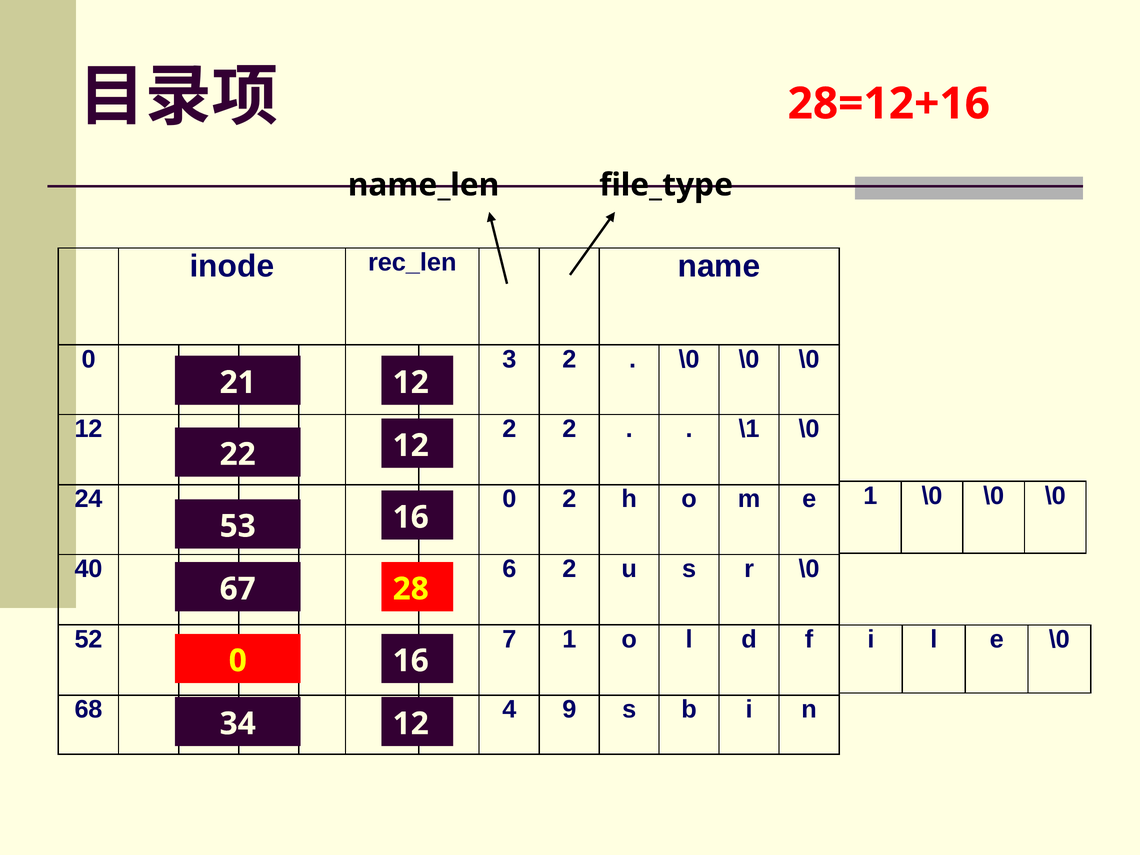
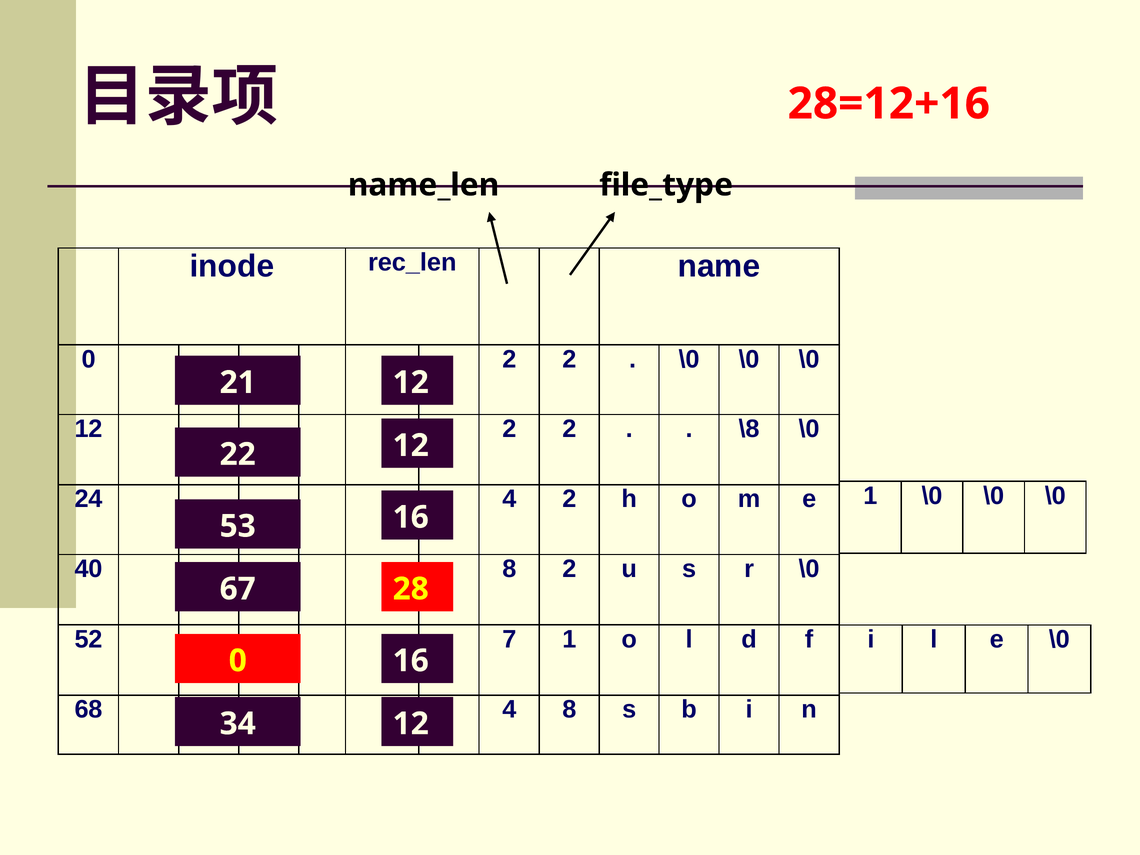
0 3: 3 -> 2 (509, 359)
\1: \1 -> \8 (749, 429)
24 0: 0 -> 4 (509, 499)
40 6: 6 -> 8 (509, 569)
4 9: 9 -> 8 (569, 710)
